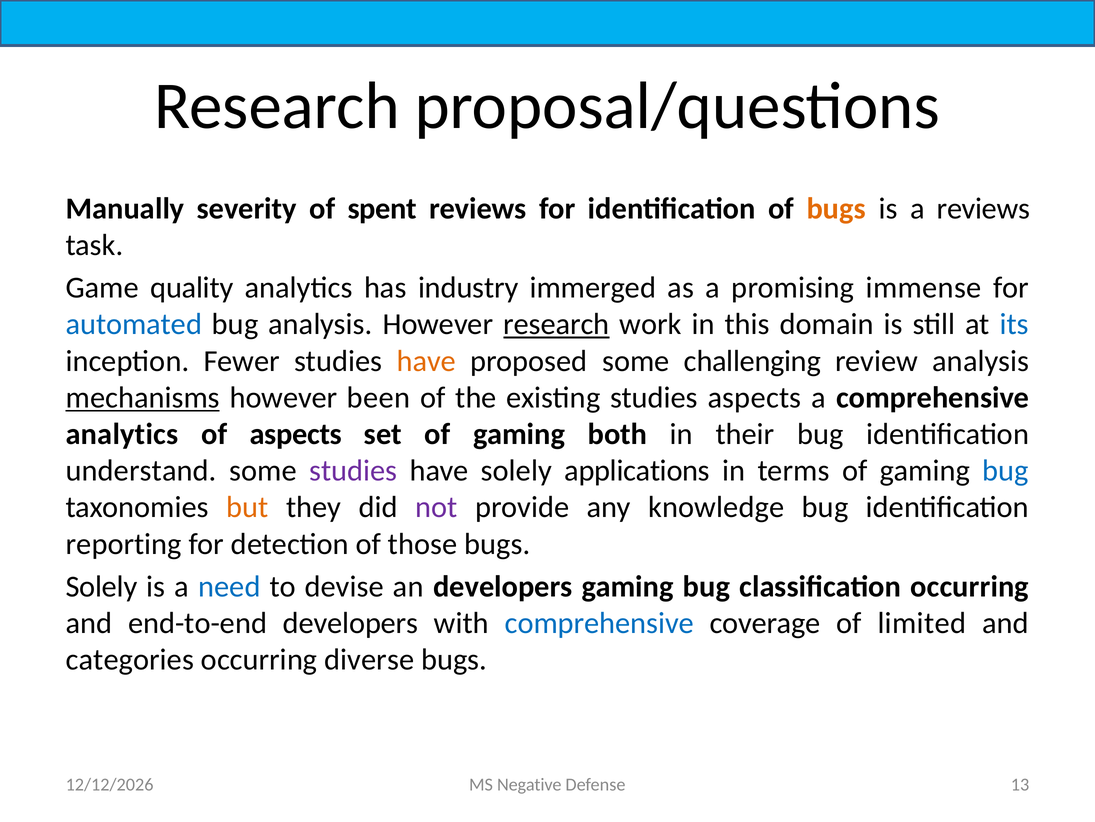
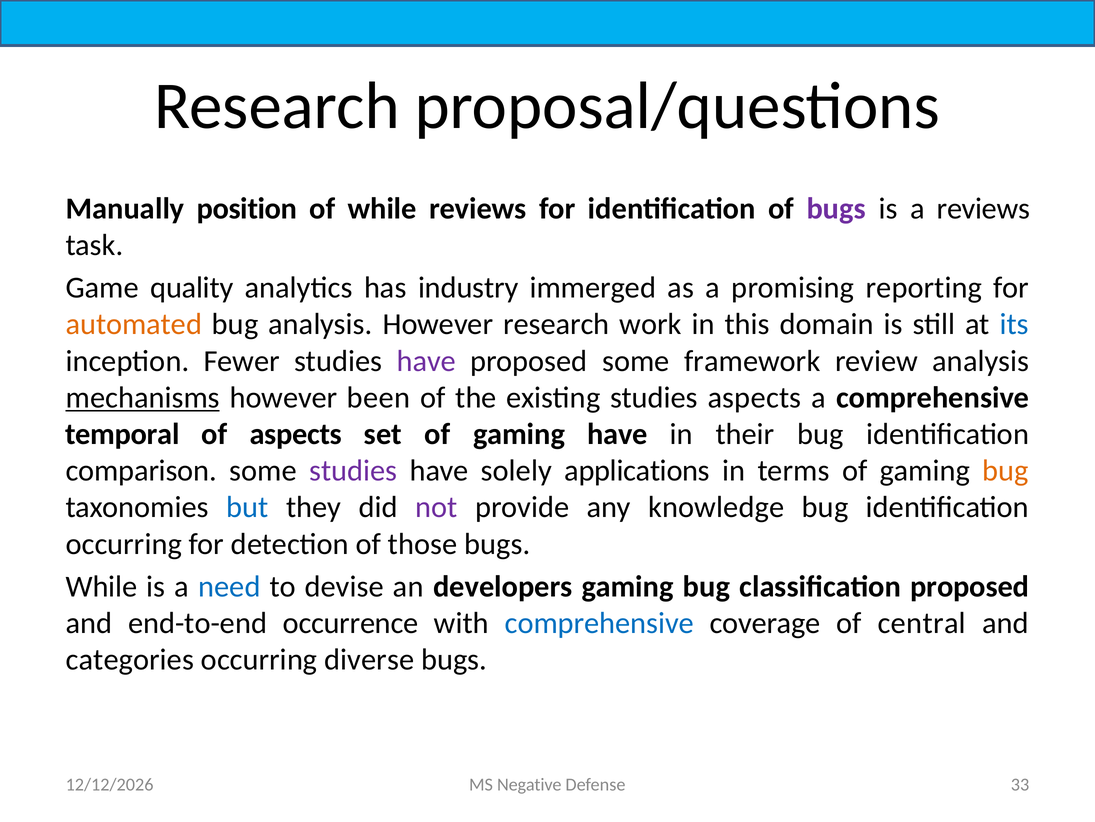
severity: severity -> position (247, 208)
of spent: spent -> while (382, 208)
bugs colour: orange -> purple (836, 208)
immense: immense -> reporting (924, 288)
automated colour: blue -> orange (134, 324)
research underline: present -> none (556, 324)
have colour: orange -> purple (426, 361)
challenging: challenging -> framework (752, 361)
analytics: analytics -> temporal (122, 434)
gaming both: both -> have (618, 434)
understand: understand -> comparison (141, 470)
bug colour: blue -> orange (1006, 470)
but colour: orange -> blue (247, 507)
reporting: reporting -> occurring (124, 543)
Solely: Solely -> While (101, 586)
classification occurring: occurring -> proposed (970, 586)
end-to-end developers: developers -> occurrence (351, 623)
limited: limited -> central (922, 623)
13: 13 -> 33 (1020, 784)
